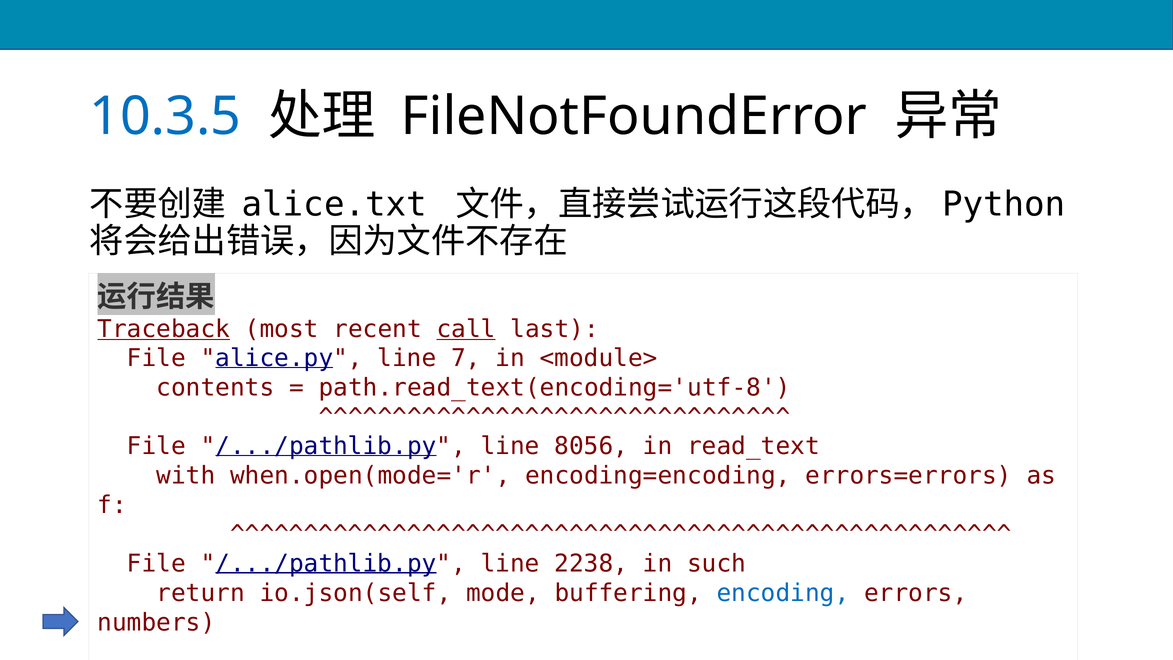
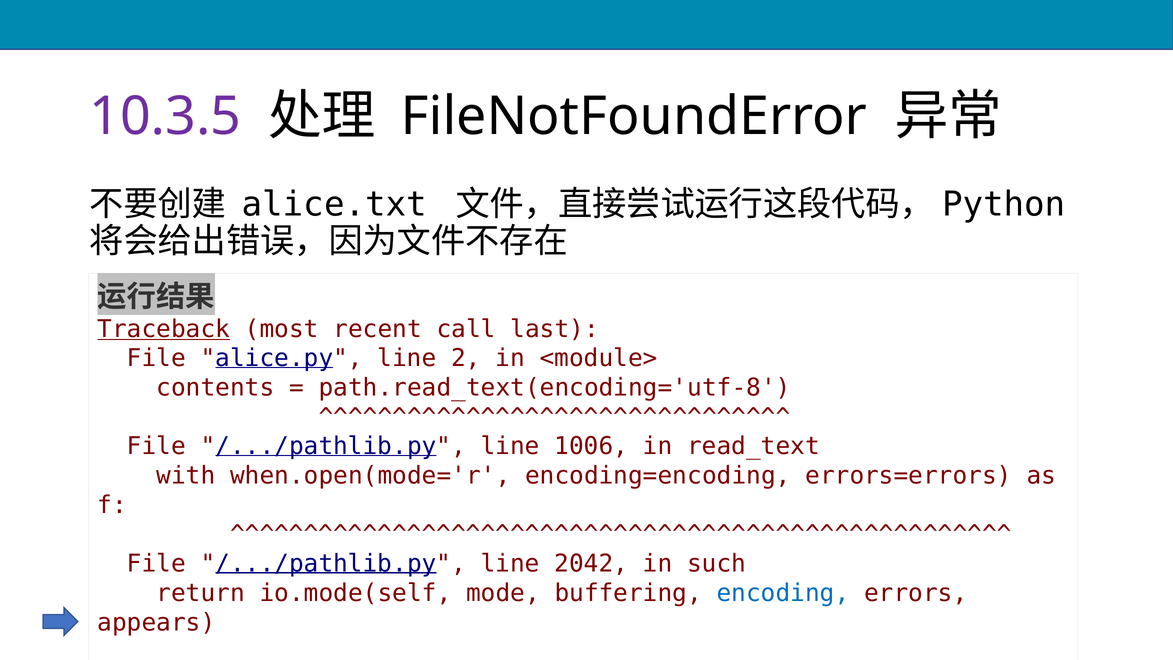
10.3.5 colour: blue -> purple (165, 116)
call underline: present -> none (466, 329)
line 7: 7 -> 2 (466, 358)
8056: 8056 -> 1006 (591, 446)
2238: 2238 -> 2042 (591, 564)
io.json(self: io.json(self -> io.mode(self (355, 593)
numbers: numbers -> appears (156, 622)
